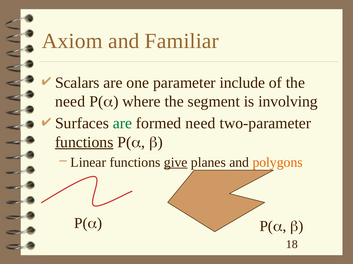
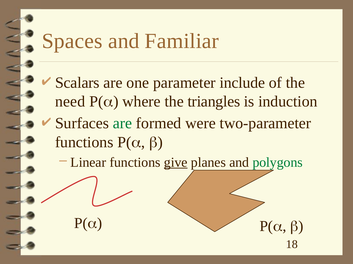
Axiom: Axiom -> Spaces (72, 41)
segment: segment -> triangles (214, 102)
involving: involving -> induction (288, 102)
formed need: need -> were (200, 124)
functions underline: present -> none (84, 143)
polygons colour: orange -> green (278, 163)
